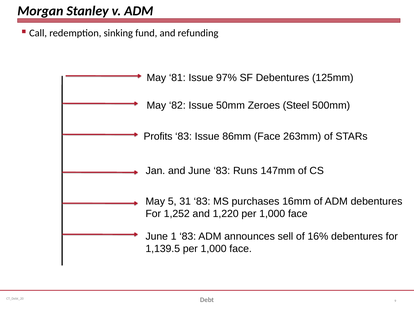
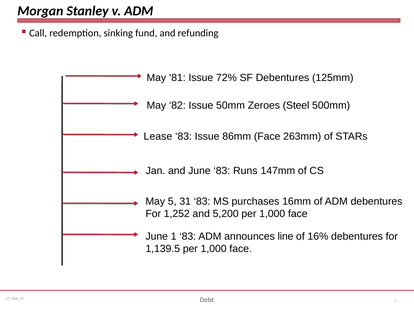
97%: 97% -> 72% (226, 78)
Profits: Profits -> Lease (158, 137)
1,220: 1,220 -> 5,200 (226, 214)
sell: sell -> line (285, 237)
